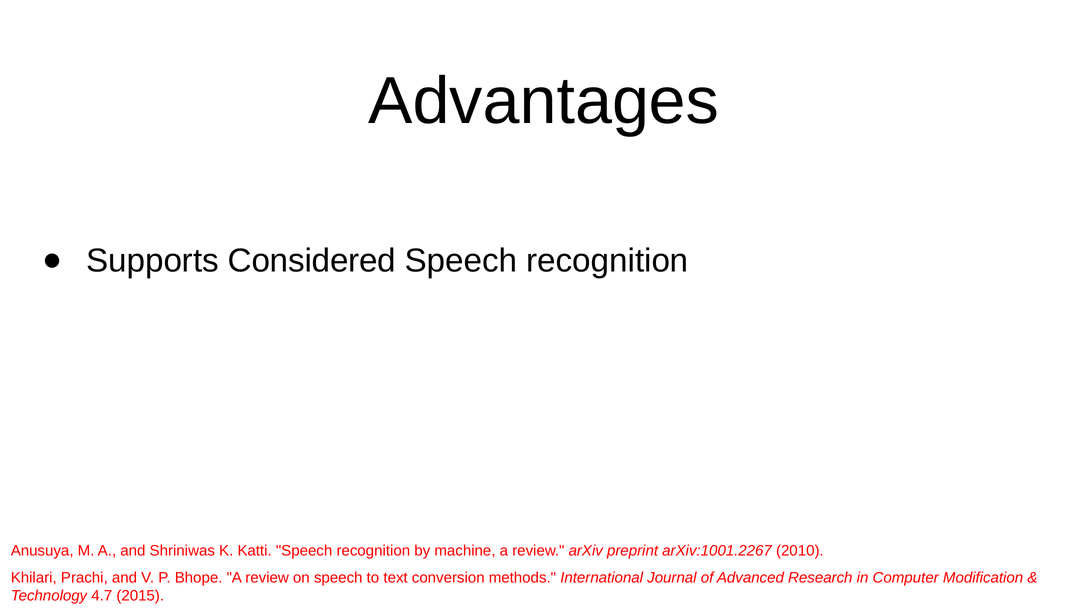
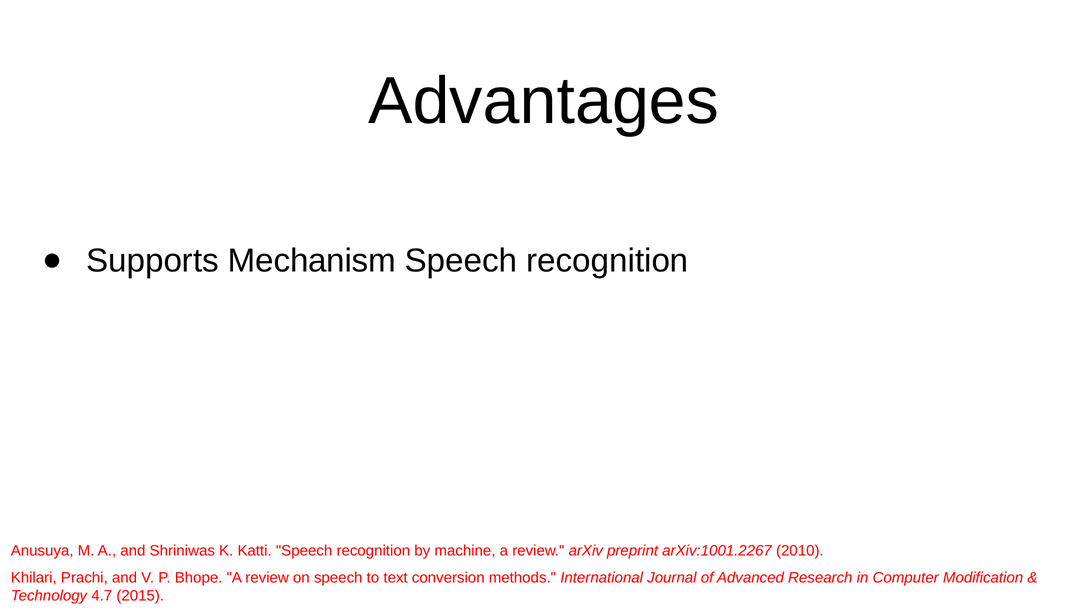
Considered: Considered -> Mechanism (312, 261)
